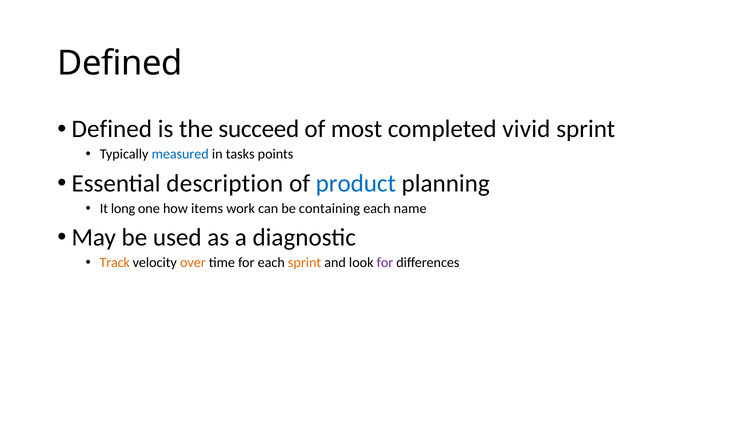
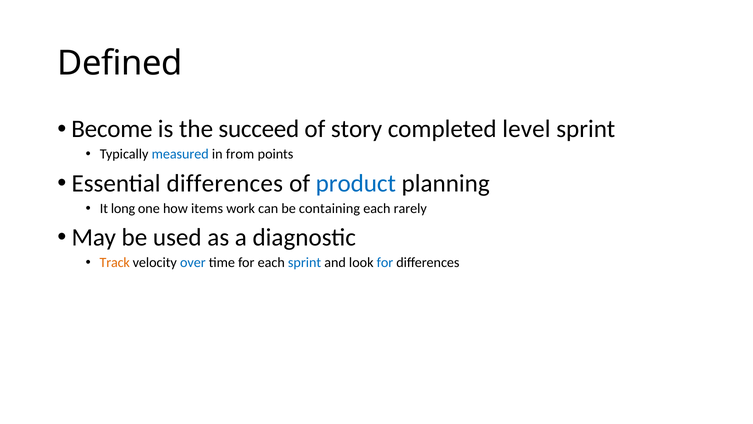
Defined: Defined -> Become (112, 129)
most: most -> story (357, 129)
vivid: vivid -> level (526, 129)
tasks: tasks -> from (240, 154)
Essential description: description -> differences (225, 183)
name: name -> rarely (410, 208)
over colour: orange -> blue (193, 262)
sprint colour: orange -> blue (305, 262)
for colour: purple -> blue (385, 262)
